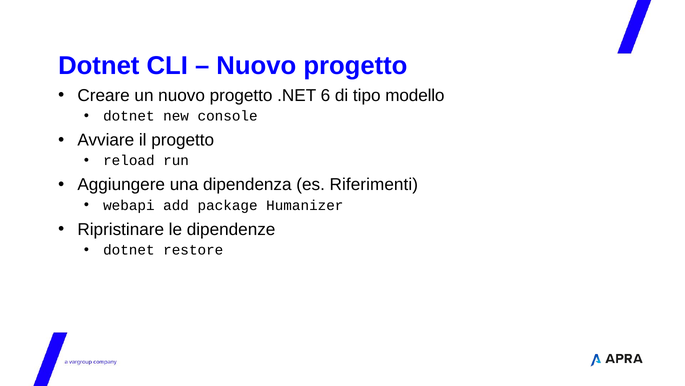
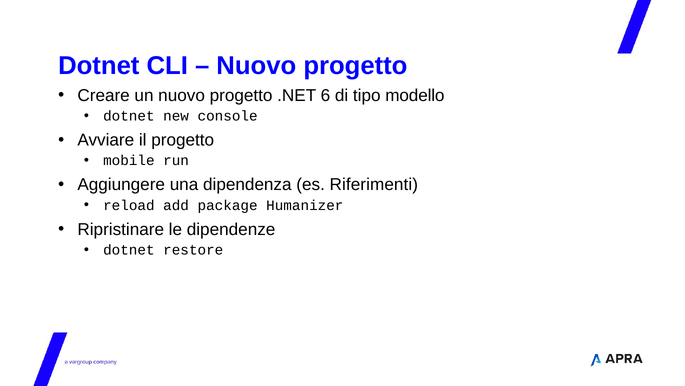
reload: reload -> mobile (129, 160)
webapi: webapi -> reload (129, 205)
